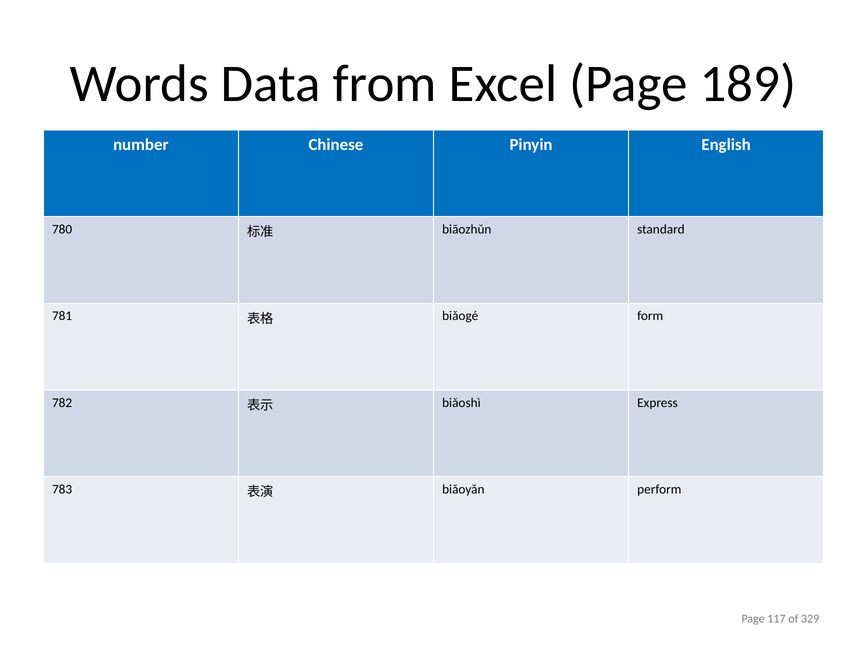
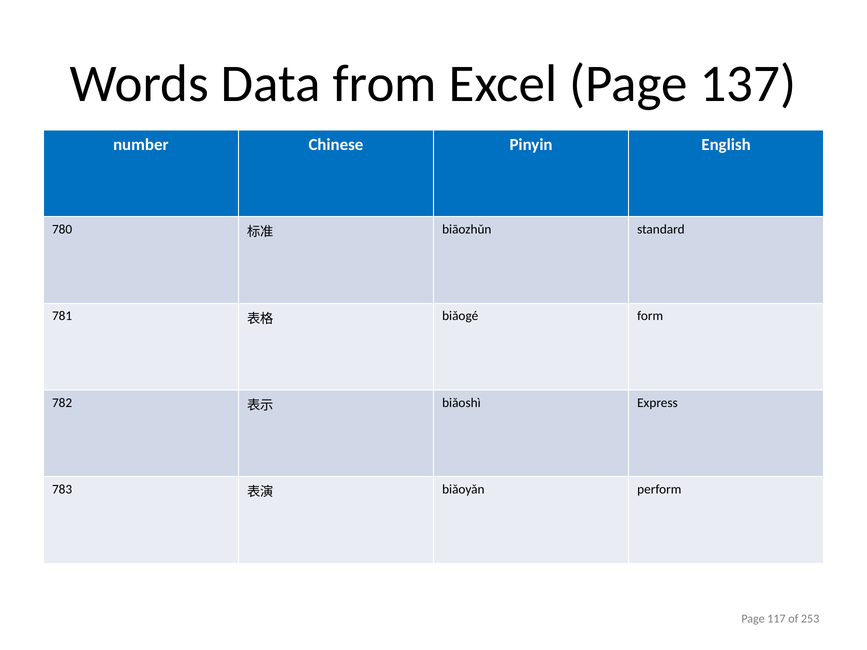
189: 189 -> 137 (748, 84)
329: 329 -> 253 (810, 619)
